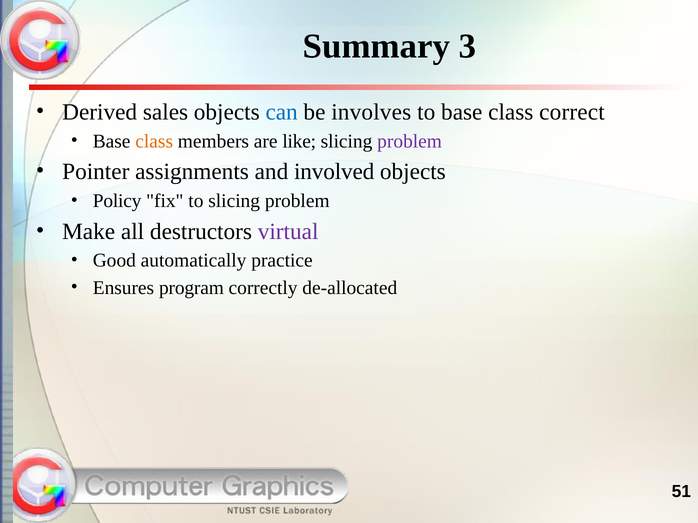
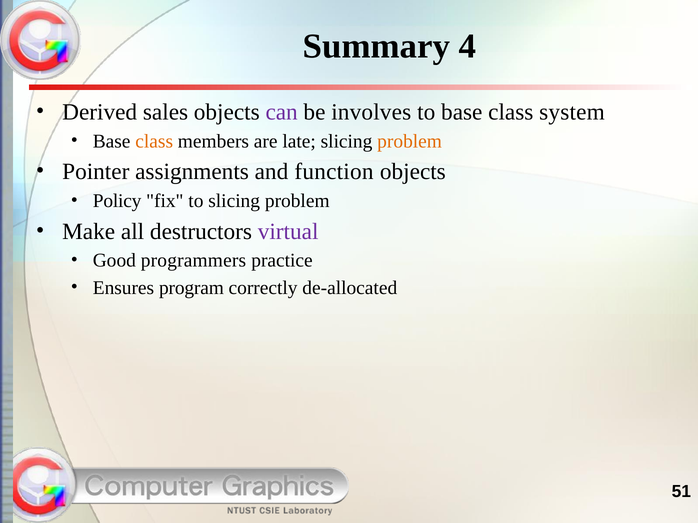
3: 3 -> 4 (468, 46)
can colour: blue -> purple (282, 112)
correct: correct -> system (572, 112)
like: like -> late (299, 141)
problem colour: purple -> orange (410, 141)
involved: involved -> function (334, 172)
automatically: automatically -> programmers (193, 261)
